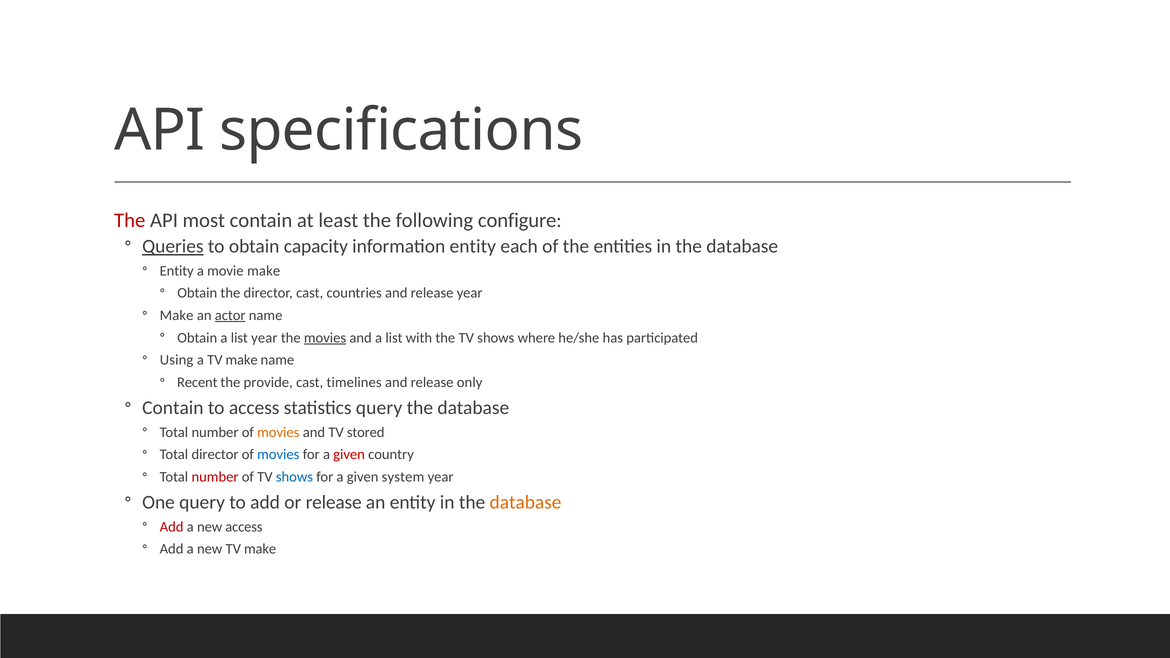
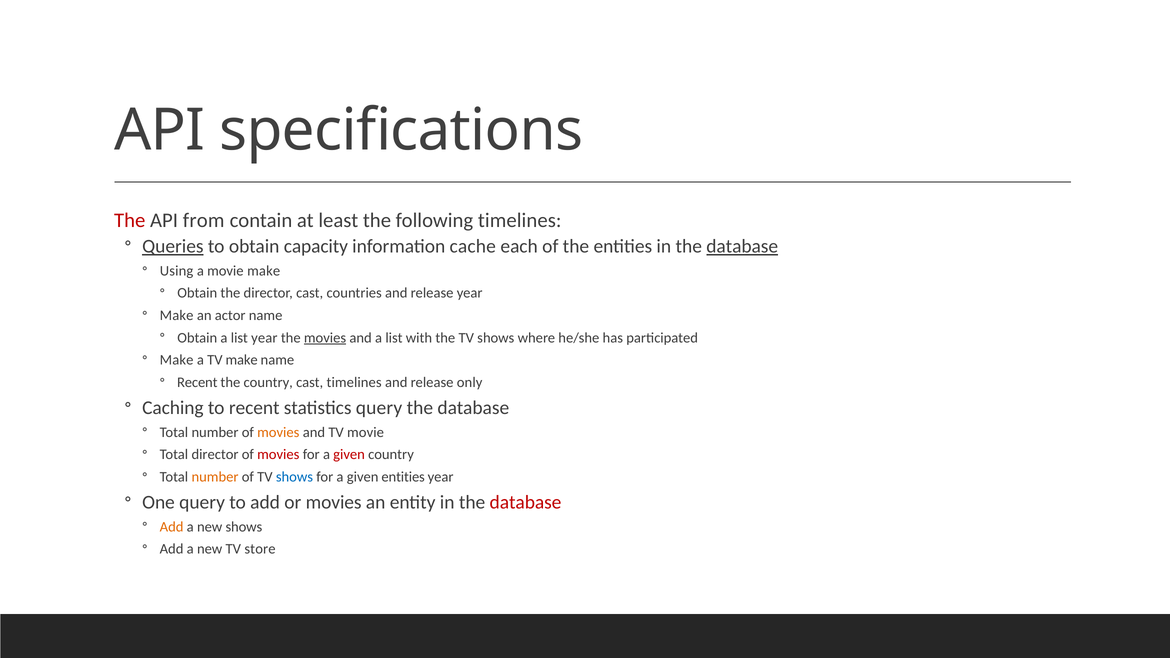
most: most -> from (204, 221)
following configure: configure -> timelines (520, 221)
information entity: entity -> cache (473, 246)
database underline: none -> present (742, 246)
Entity: Entity -> Using (177, 271)
actor underline: present -> none (230, 315)
Using: Using -> Make (177, 360)
the provide: provide -> country (268, 382)
Contain: Contain -> Caching (173, 408)
to access: access -> recent (254, 408)
TV stored: stored -> movie (366, 432)
movies colour: blue -> red (278, 455)
number colour: red -> orange (215, 477)
given system: system -> entities (403, 477)
or release: release -> movies (334, 502)
database colour: orange -> red (526, 502)
Add colour: red -> orange (172, 527)
new access: access -> shows (244, 527)
new TV make: make -> store (260, 549)
